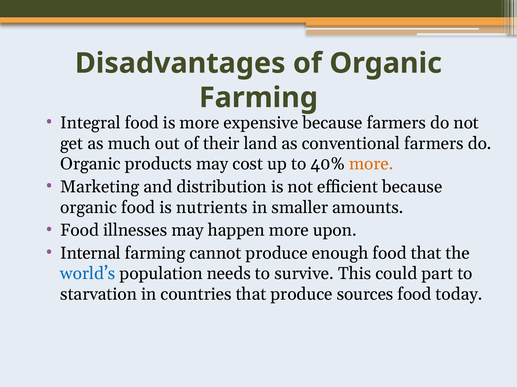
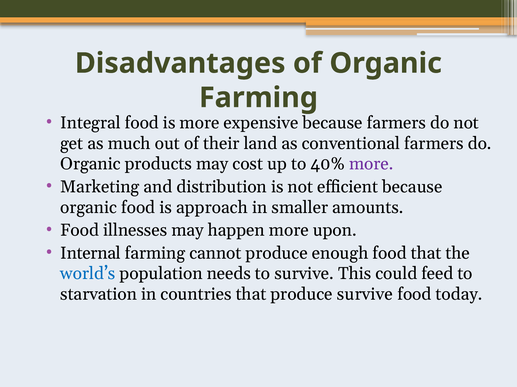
more colour: orange -> purple (371, 164)
nutrients: nutrients -> approach (212, 208)
part: part -> feed (437, 274)
produce sources: sources -> survive (365, 295)
